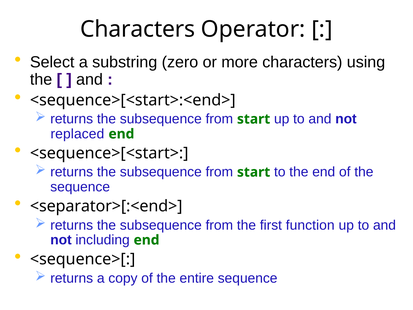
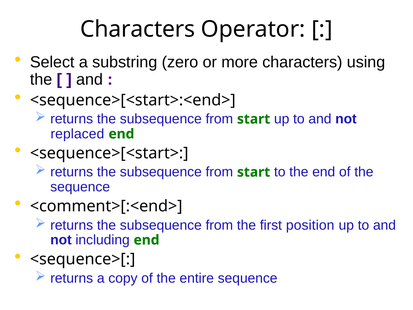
<separator>[:<end>: <separator>[:<end> -> <comment>[:<end> (106, 206)
function: function -> position (310, 225)
